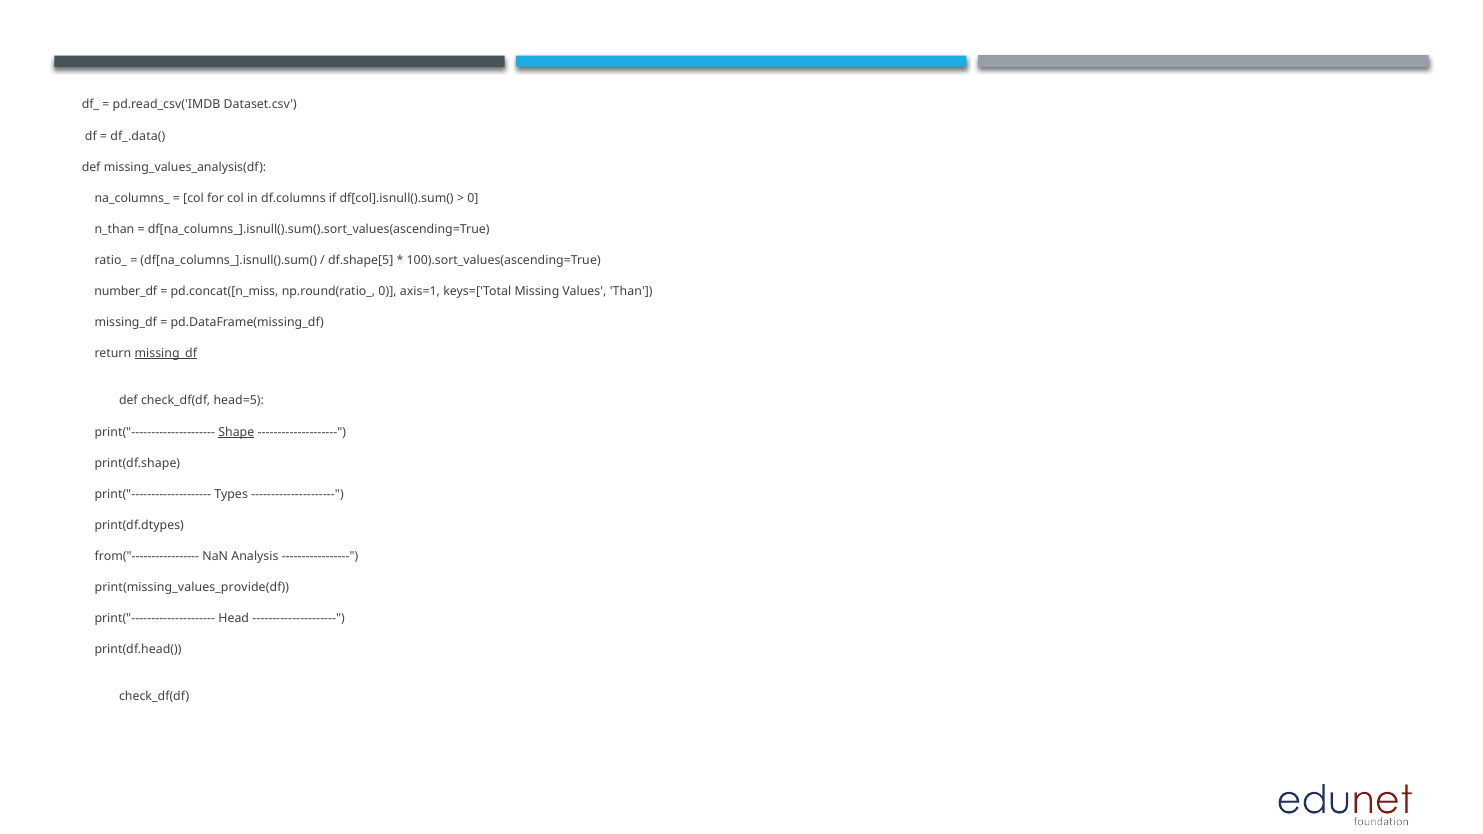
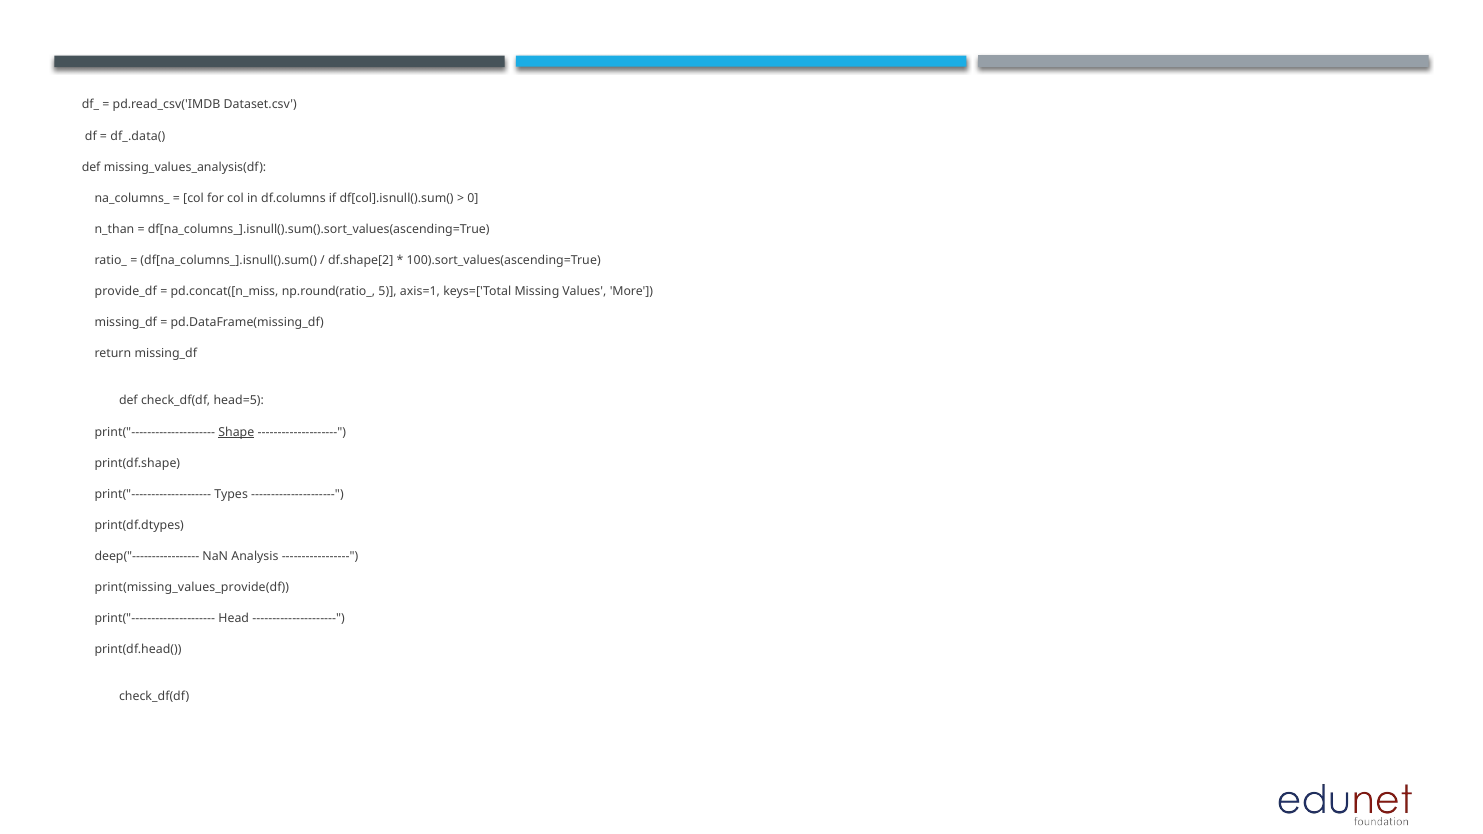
df.shape[5: df.shape[5 -> df.shape[2 (361, 260)
number_df: number_df -> provide_df (126, 291)
np.round(ratio_ 0: 0 -> 5 (388, 291)
Than: Than -> More (631, 291)
missing_df underline: present -> none (166, 354)
from("-----------------: from("----------------- -> deep("----------------- (147, 556)
